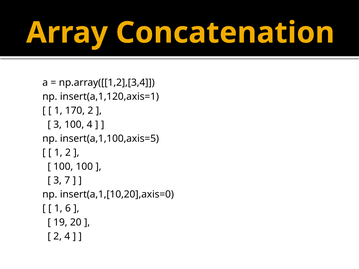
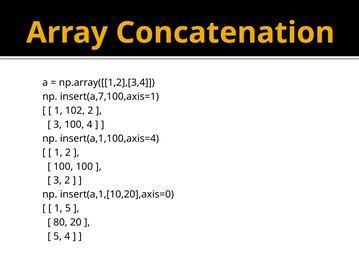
insert(a,1,120,axis=1: insert(a,1,120,axis=1 -> insert(a,7,100,axis=1 (109, 97)
170: 170 -> 102 (75, 111)
insert(a,1,100,axis=5: insert(a,1,100,axis=5 -> insert(a,1,100,axis=4 (109, 139)
3 7: 7 -> 2 (67, 181)
1 6: 6 -> 5 (68, 209)
19: 19 -> 80 (60, 223)
2: 2 -> 5 (58, 237)
